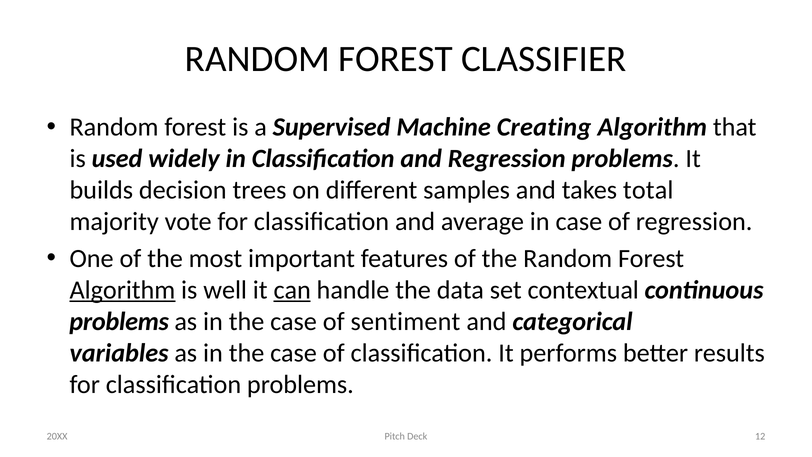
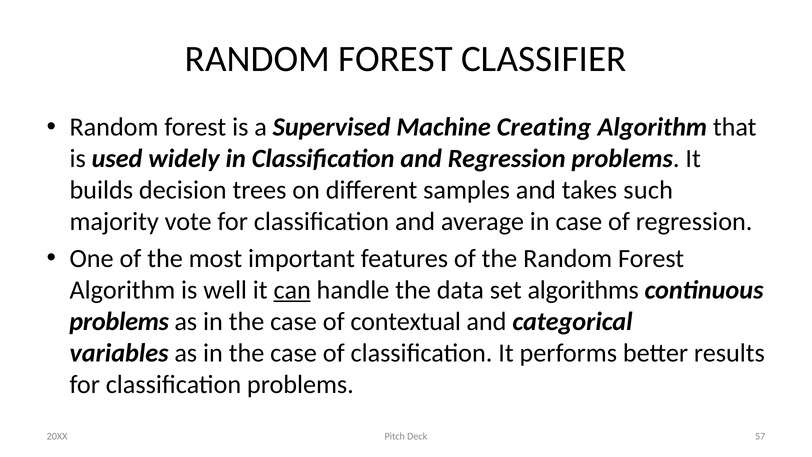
total: total -> such (648, 190)
Algorithm underline: present -> none (122, 290)
contextual: contextual -> algorithms (583, 290)
sentiment: sentiment -> contextual (406, 321)
12: 12 -> 57 (760, 436)
